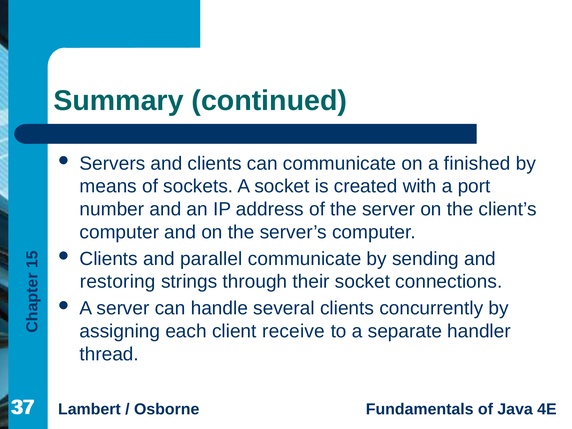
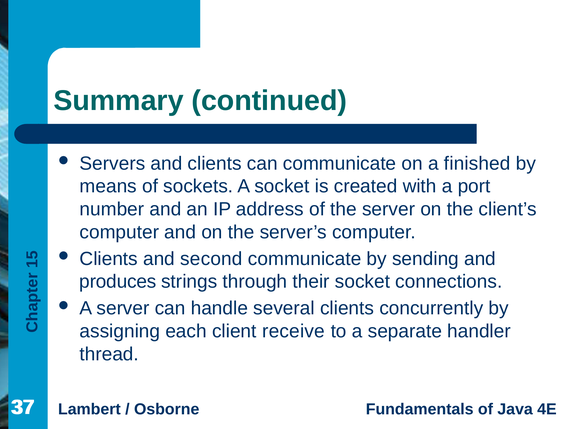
parallel: parallel -> second (211, 259)
restoring: restoring -> produces (118, 282)
